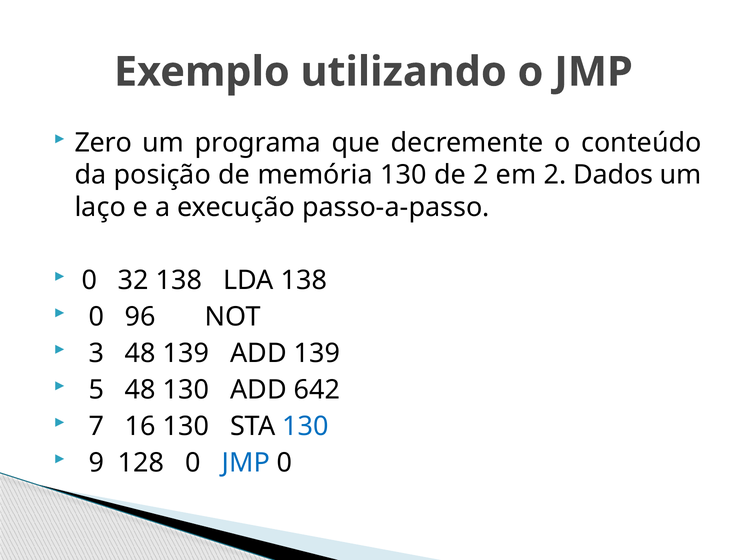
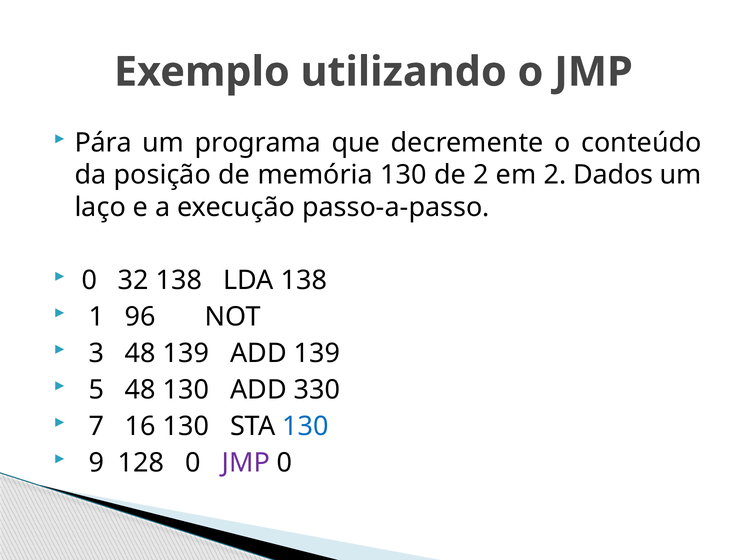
Zero: Zero -> Pára (103, 143)
0: 0 -> 1 (96, 317)
642: 642 -> 330 (317, 390)
JMP colour: blue -> purple (246, 463)
